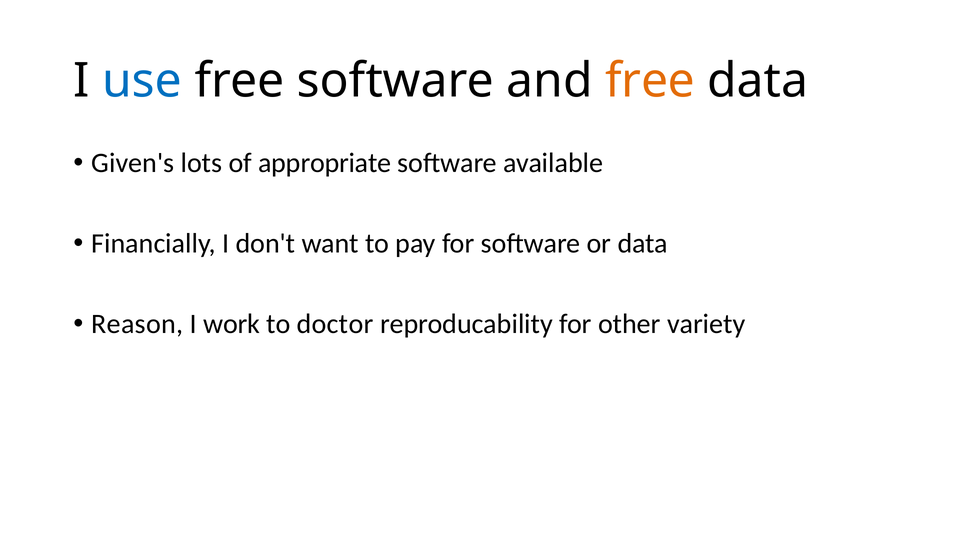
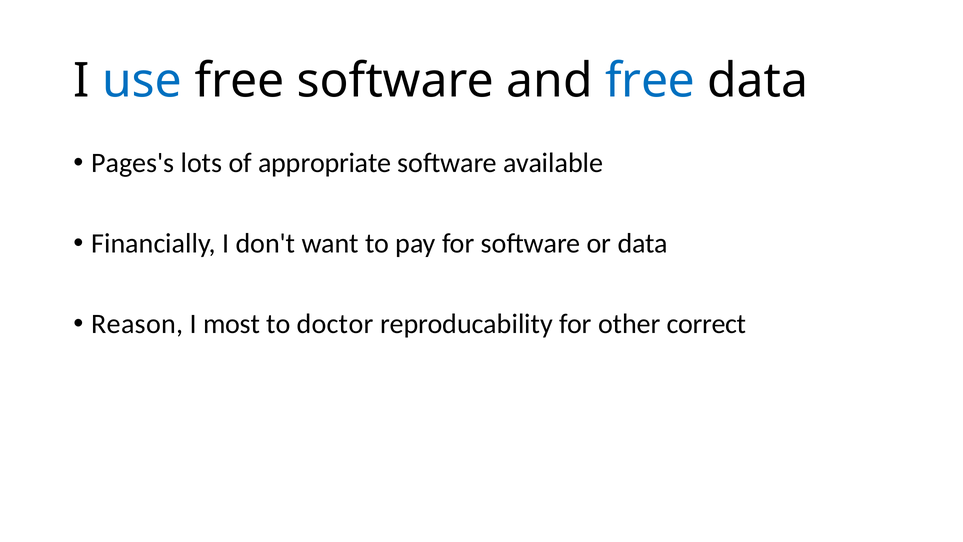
free colour: orange -> blue (650, 81)
Given's: Given's -> Pages's (133, 163)
work: work -> most (232, 324)
variety: variety -> correct (706, 324)
